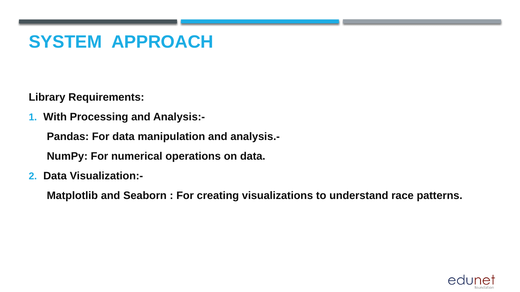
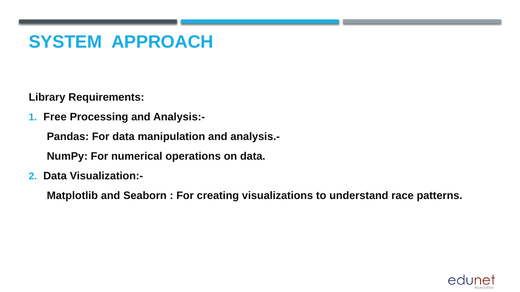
With: With -> Free (55, 117)
